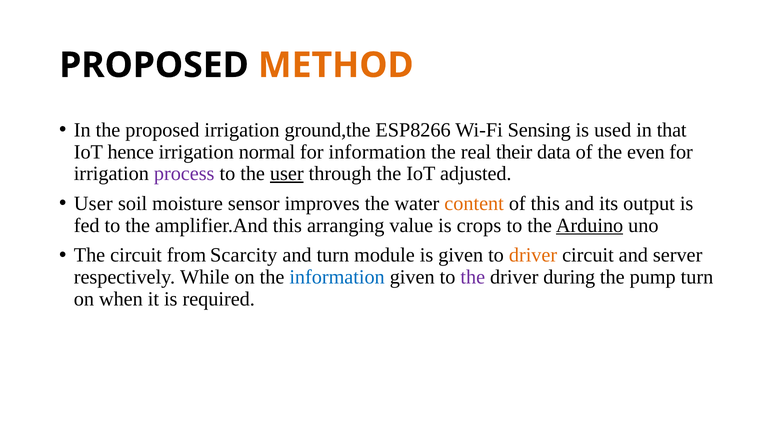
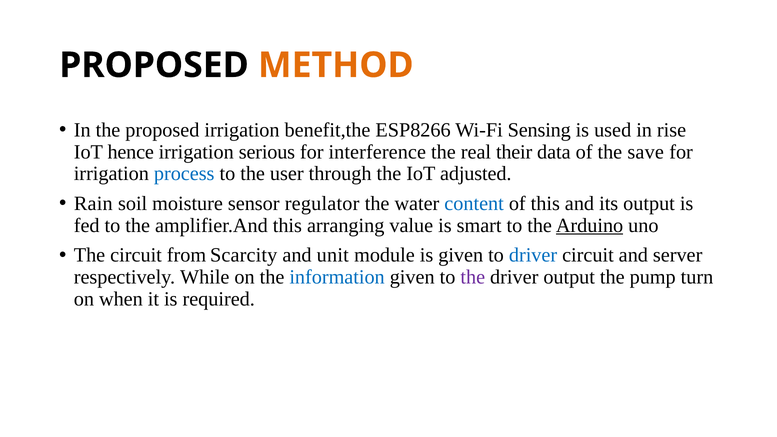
ground,the: ground,the -> benefit,the (327, 130)
that: that -> rise (672, 130)
normal: normal -> serious (267, 152)
for information: information -> interference (377, 152)
even: even -> save (646, 152)
process colour: purple -> blue (184, 174)
user underline: present -> none (287, 174)
User: User -> Rain (93, 204)
improves: improves -> regulator (322, 204)
content colour: orange -> blue (474, 204)
crops: crops -> smart (479, 225)
and turn: turn -> unit (333, 255)
driver colour: orange -> blue (533, 255)
driver during: during -> output (569, 277)
